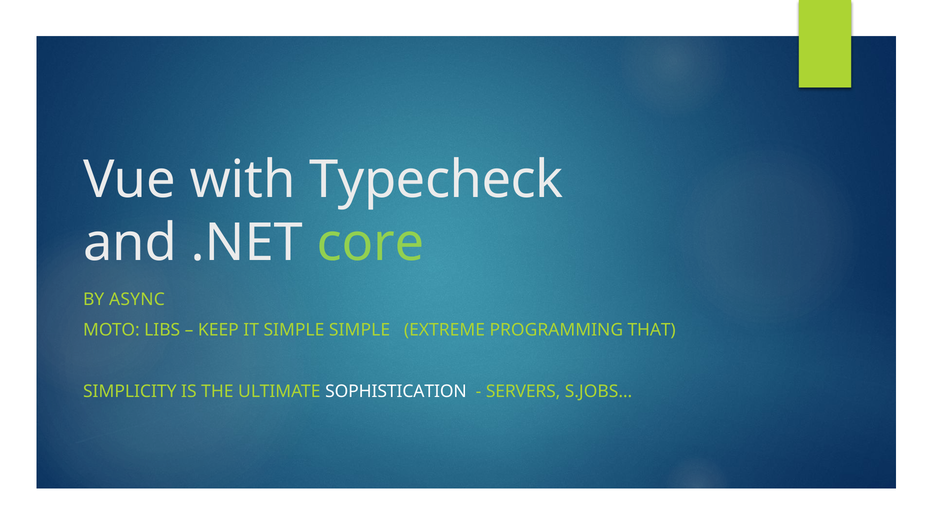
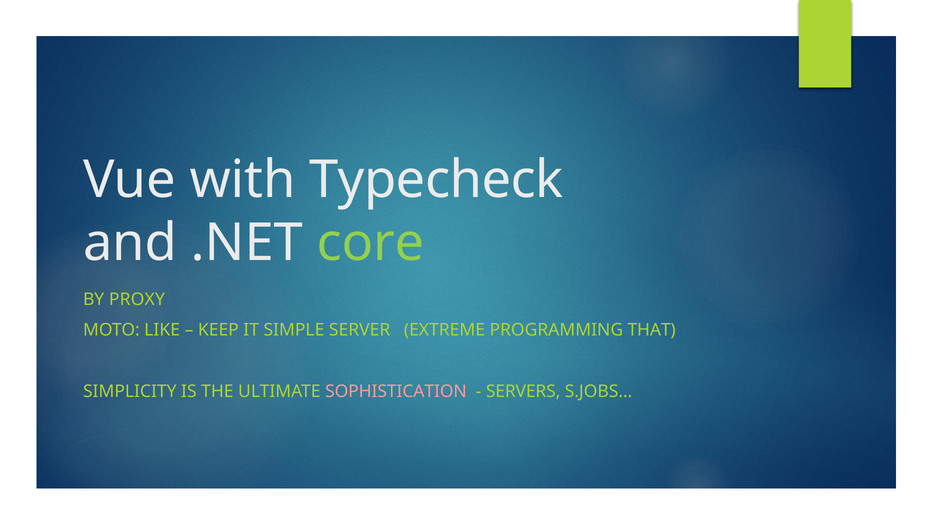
ASYNC: ASYNC -> PROXY (137, 299)
LIBS: LIBS -> LIKE (162, 330)
SIMPLE SIMPLE: SIMPLE -> SERVER (360, 330)
SOPHISTICATION colour: white -> pink (396, 391)
